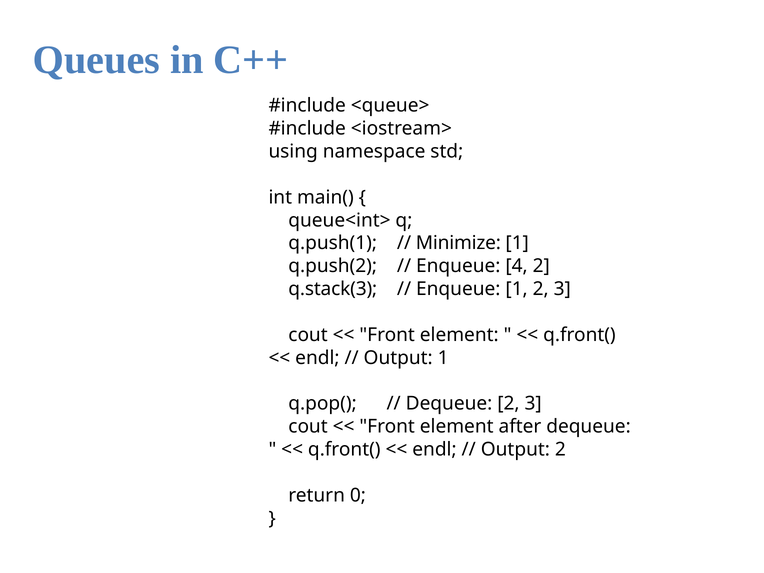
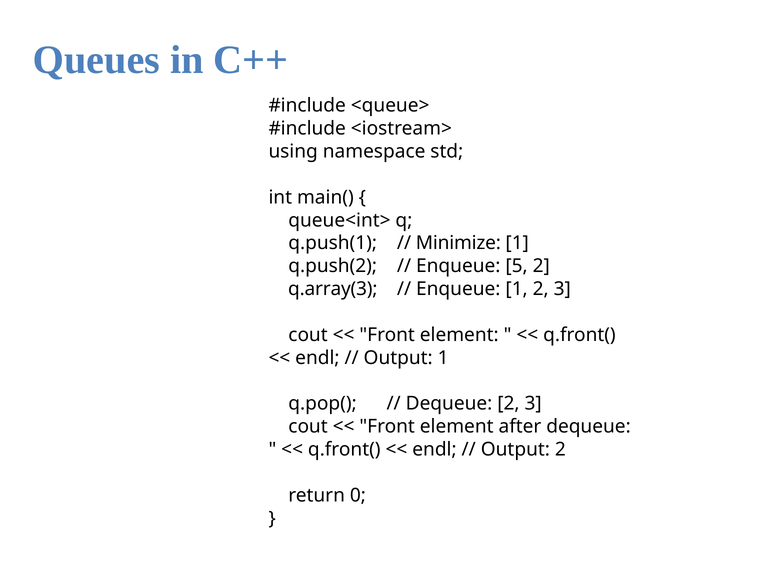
4: 4 -> 5 (517, 266)
q.stack(3: q.stack(3 -> q.array(3 (333, 289)
